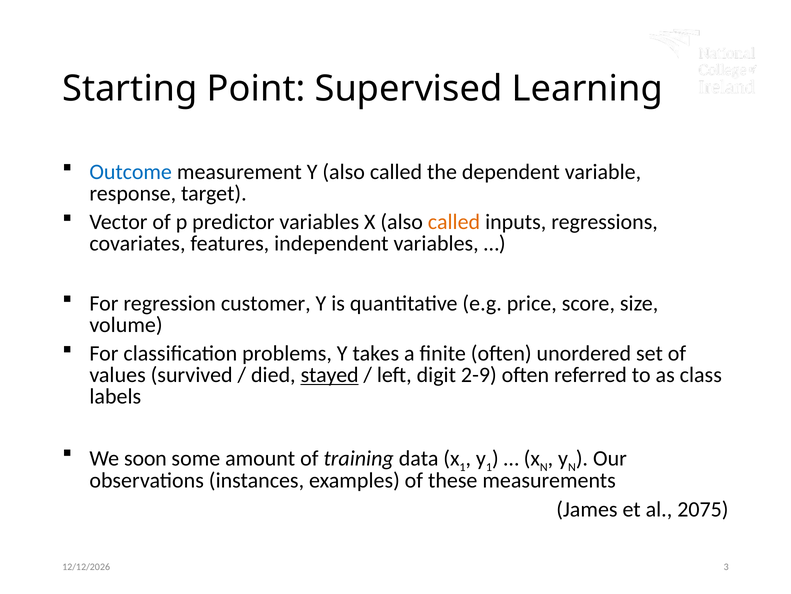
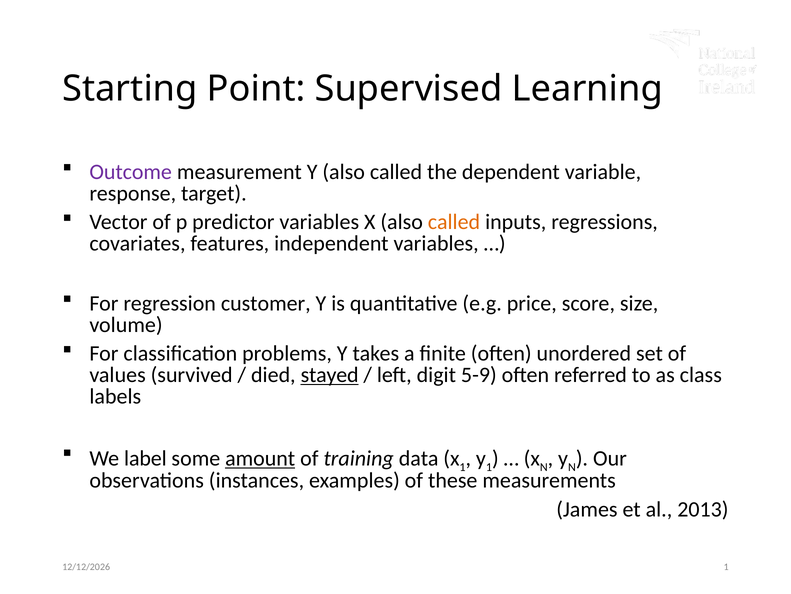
Outcome colour: blue -> purple (131, 172)
2-9: 2-9 -> 5-9 (479, 375)
soon: soon -> label (145, 458)
amount underline: none -> present (260, 458)
2075: 2075 -> 2013 (703, 509)
3: 3 -> 1 (726, 566)
